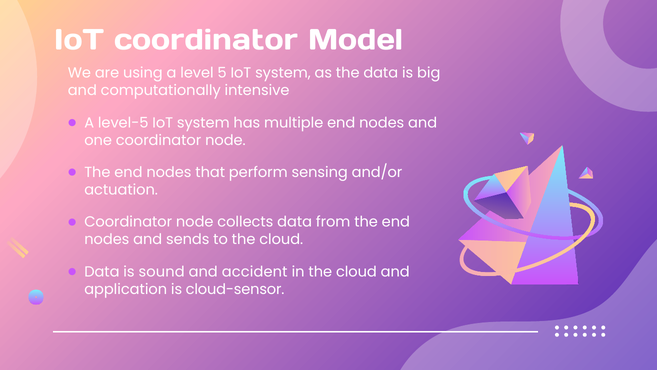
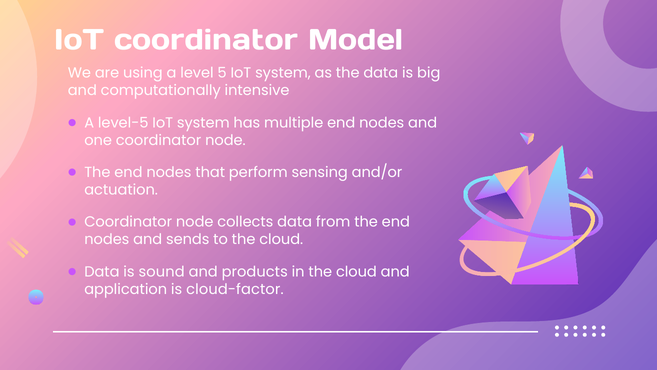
accident: accident -> products (255, 271)
cloud-sensor: cloud-sensor -> cloud-factor (235, 289)
